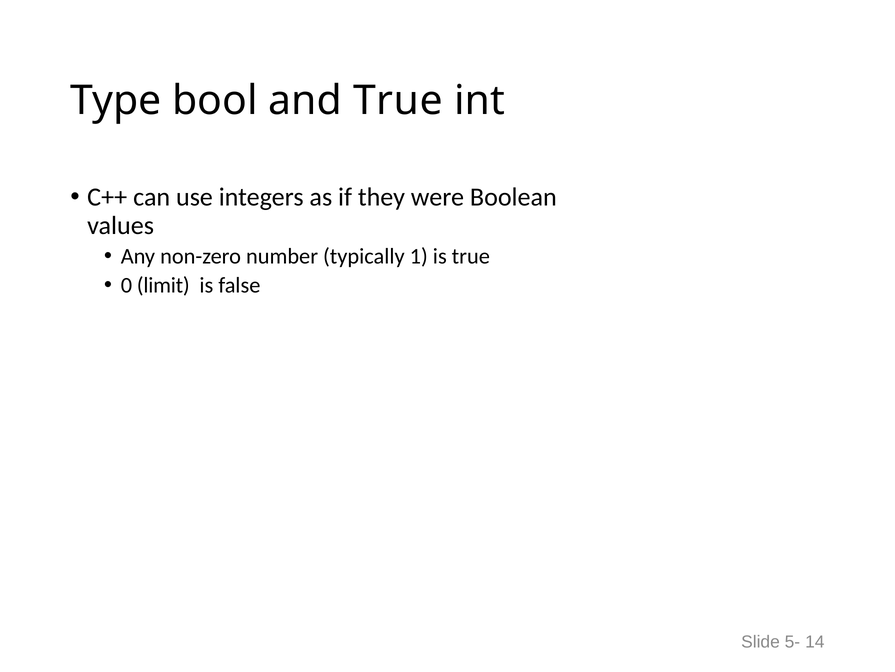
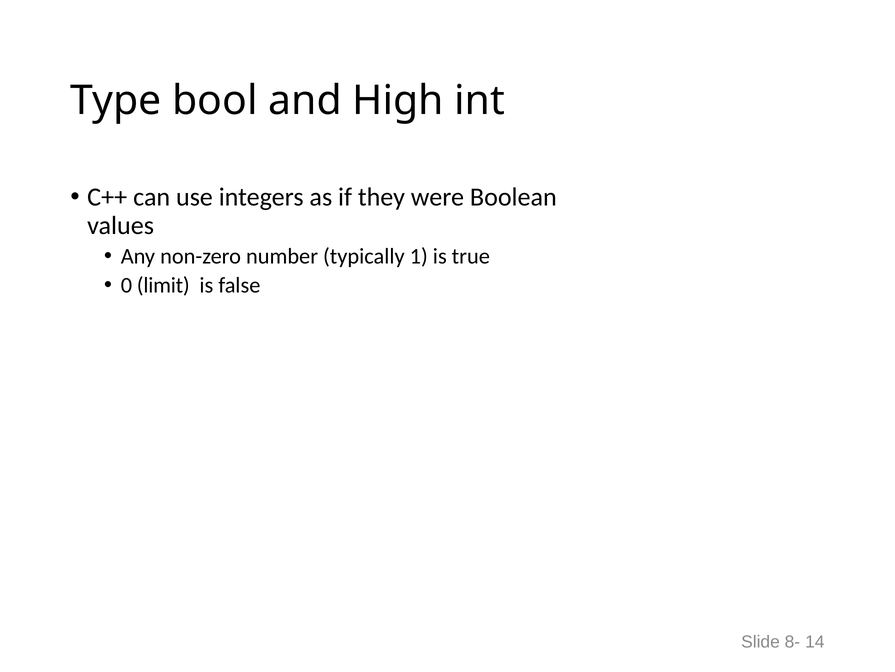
and True: True -> High (398, 100)
5-: 5- -> 8- (792, 641)
